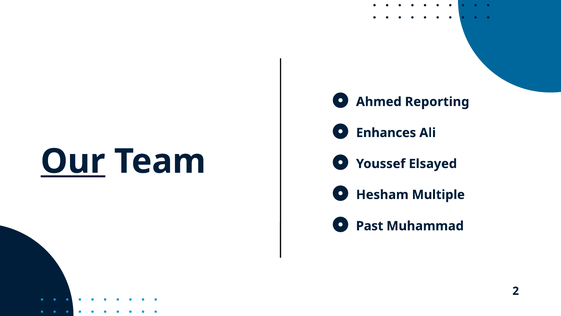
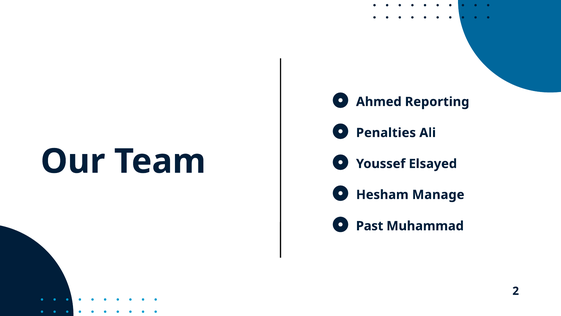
Enhances: Enhances -> Penalties (386, 133)
Our underline: present -> none (73, 161)
Multiple: Multiple -> Manage (438, 194)
